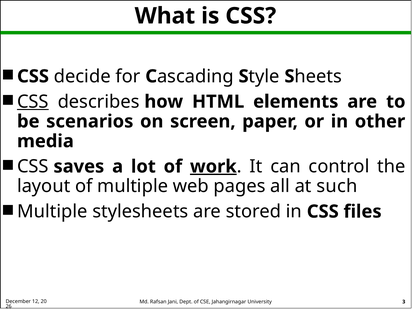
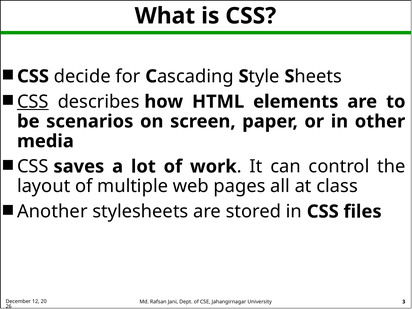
work underline: present -> none (213, 166)
such: such -> class (337, 186)
Multiple: Multiple -> Another (52, 212)
